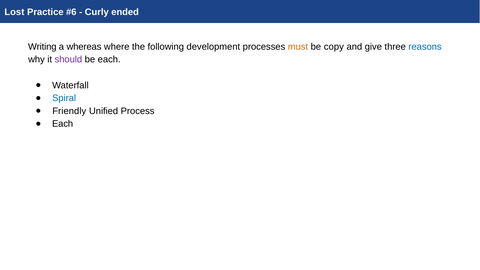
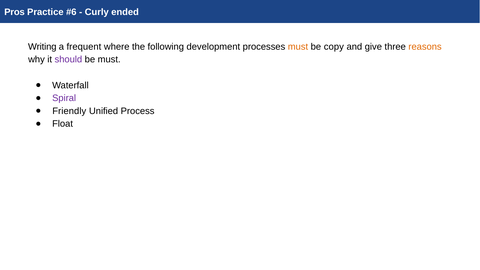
Lost: Lost -> Pros (14, 12)
whereas: whereas -> frequent (84, 47)
reasons colour: blue -> orange (425, 47)
be each: each -> must (109, 60)
Spiral colour: blue -> purple (64, 98)
Each: Each -> Float (63, 124)
